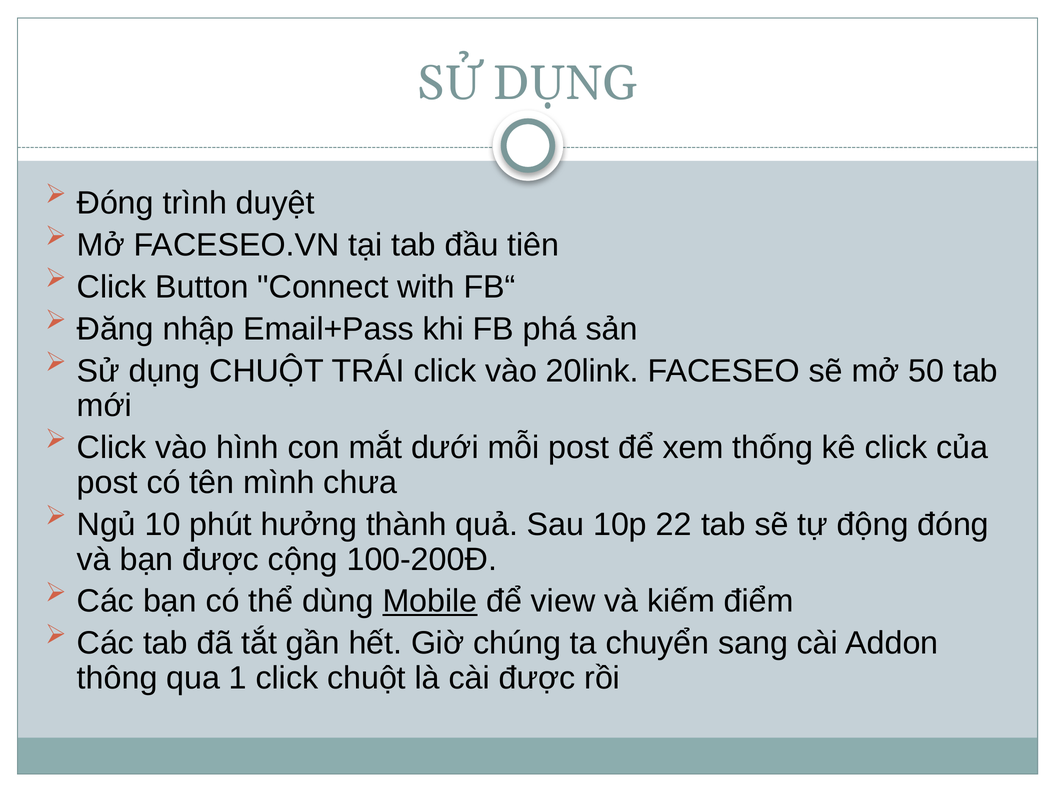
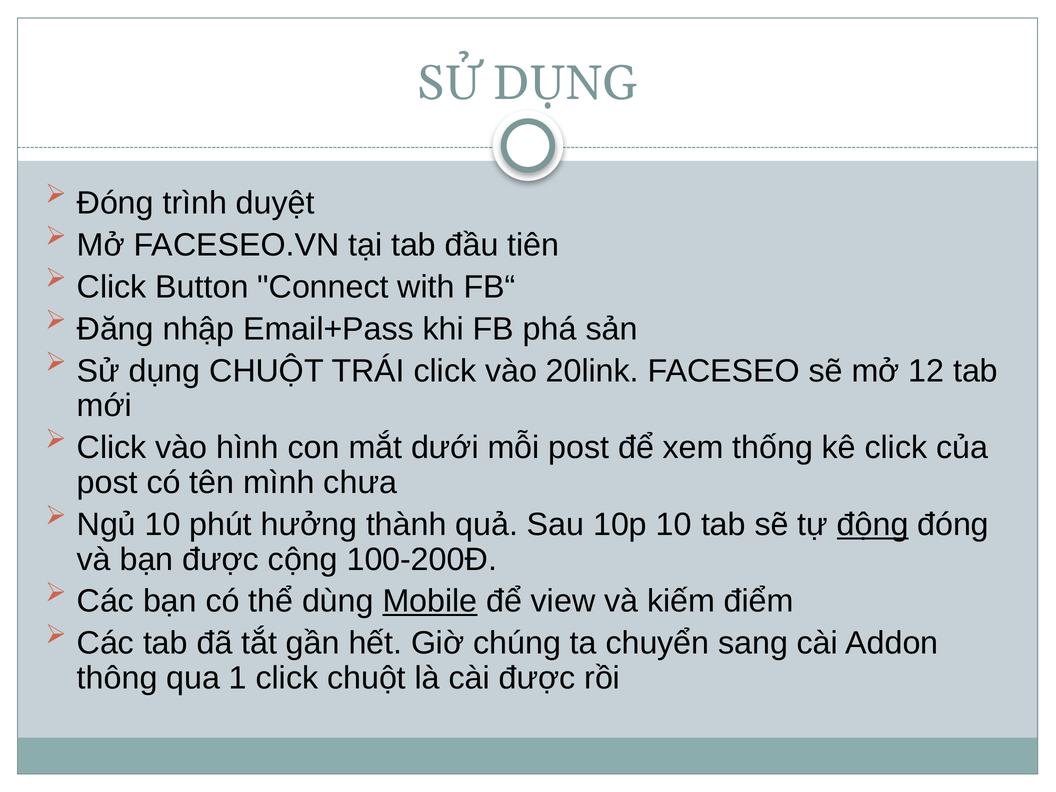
50: 50 -> 12 (926, 371)
10p 22: 22 -> 10 (674, 525)
động underline: none -> present (873, 525)
